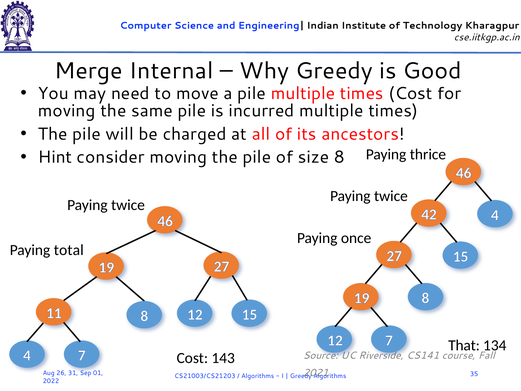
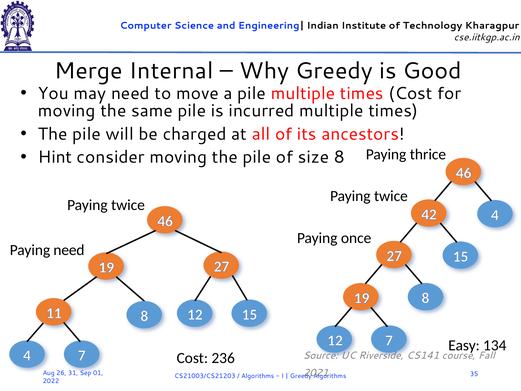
Paying total: total -> need (69, 250)
That: That -> Easy (464, 345)
143: 143 -> 236 (223, 358)
